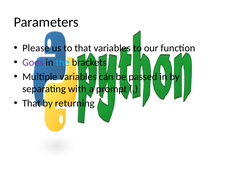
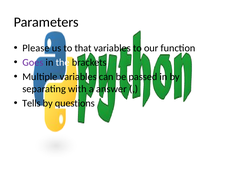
the colour: light blue -> white (63, 63)
prompt: prompt -> answer (112, 89)
That: That -> Tells (31, 104)
returning: returning -> questions (75, 104)
